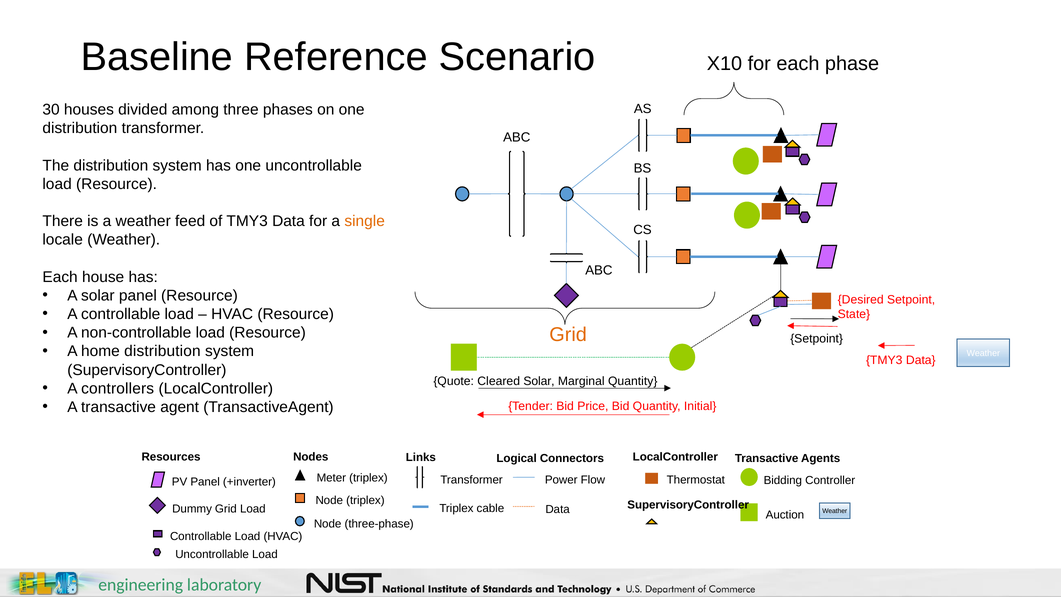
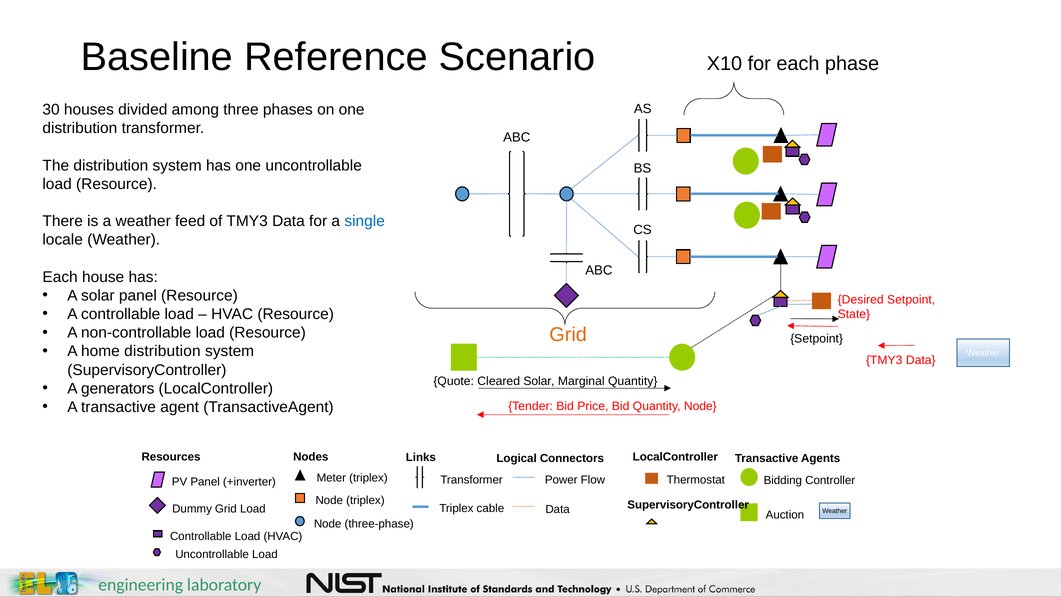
single colour: orange -> blue (365, 221)
controllers: controllers -> generators (118, 388)
Quantity Initial: Initial -> Node (700, 406)
